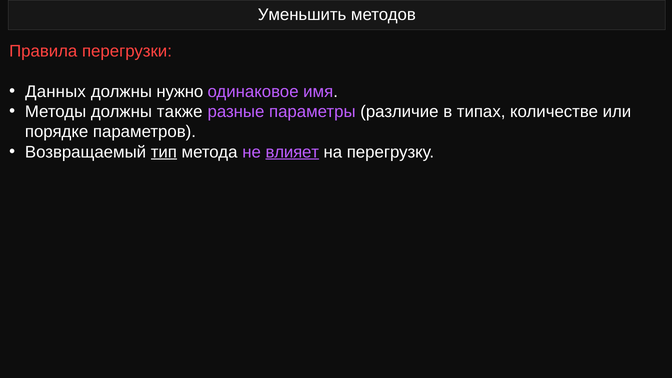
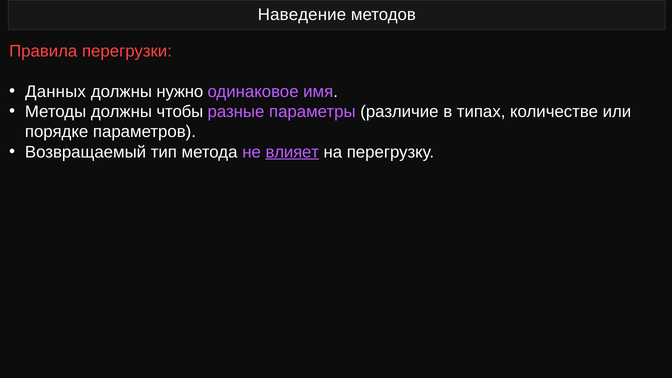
Уменьшить: Уменьшить -> Наведение (302, 15)
также: также -> чтобы (180, 112)
тип underline: present -> none (164, 152)
